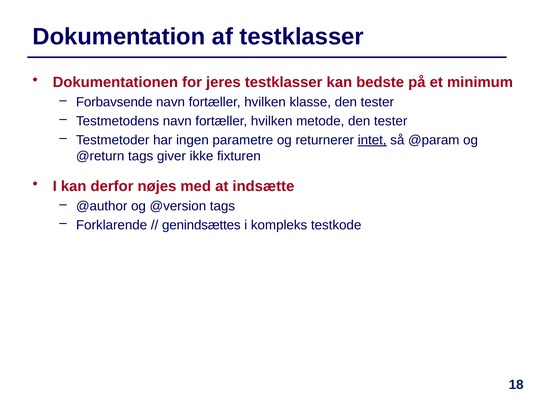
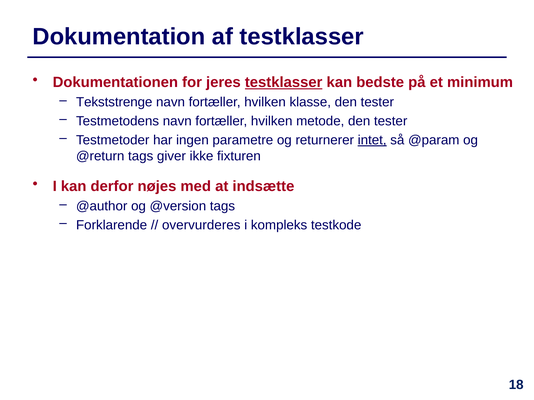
testklasser underline: none -> present (284, 82)
Forbavsende: Forbavsende -> Tekststrenge (114, 102)
genindsættes: genindsættes -> overvurderes (201, 225)
